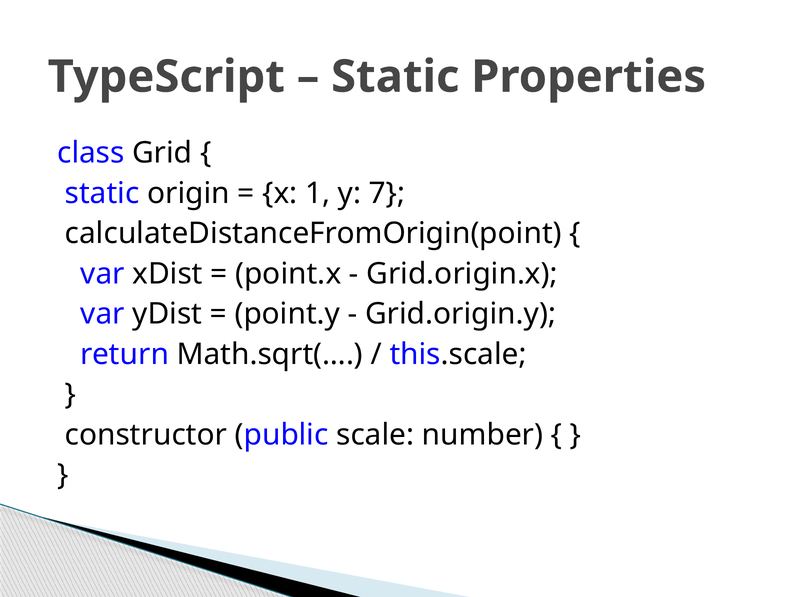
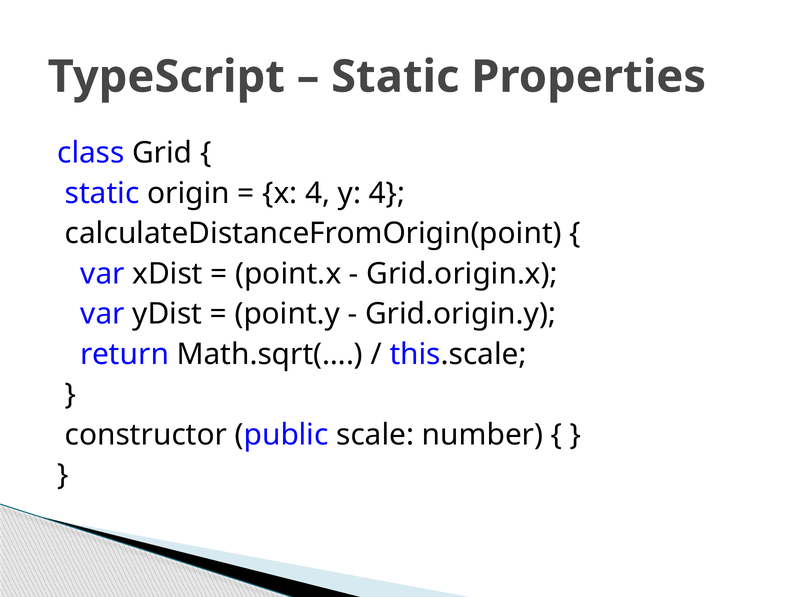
x 1: 1 -> 4 (318, 193)
y 7: 7 -> 4 (387, 193)
